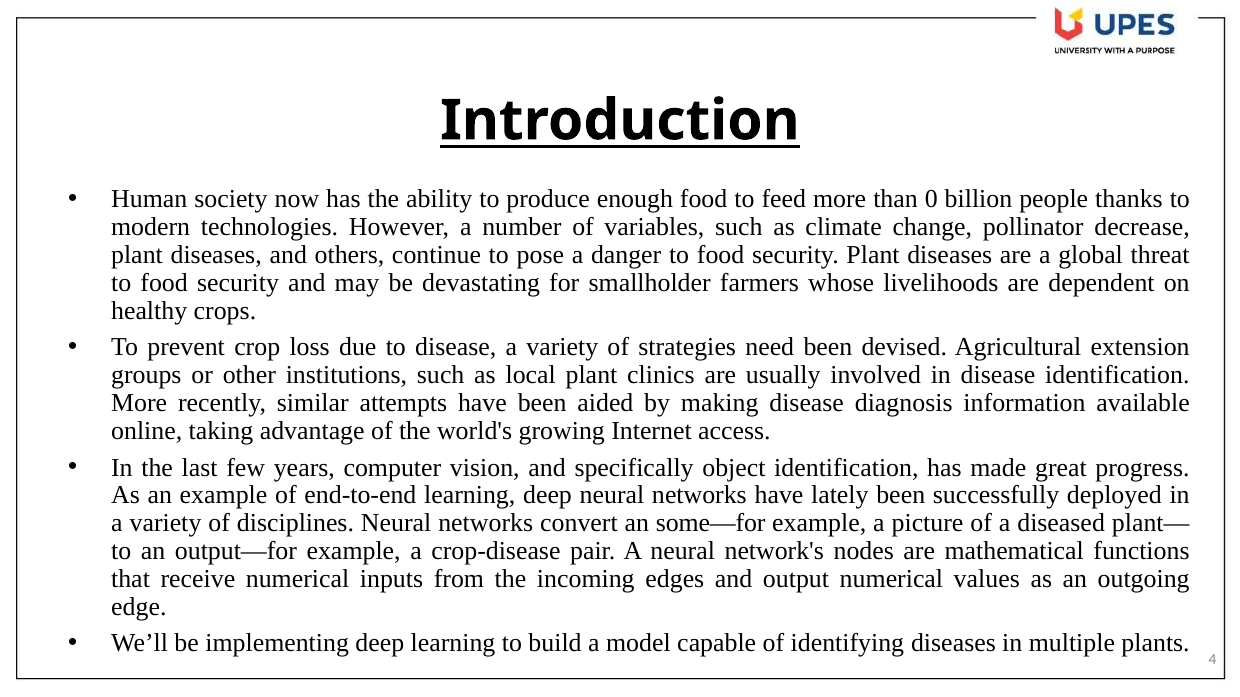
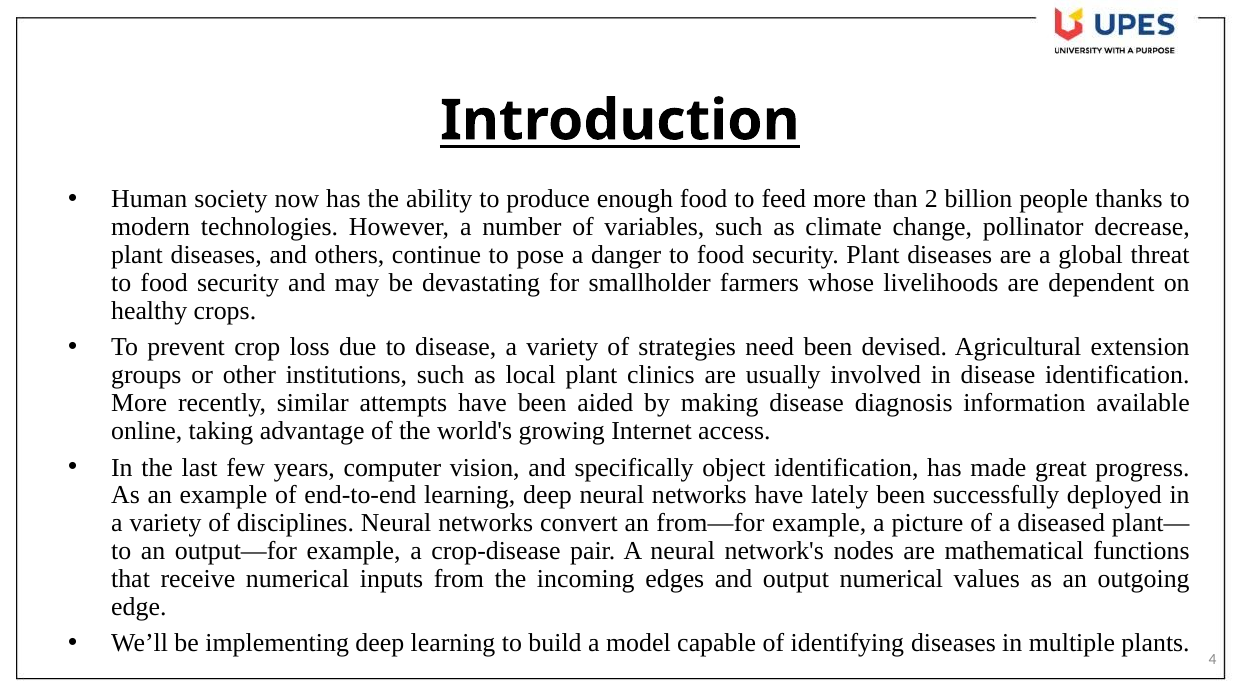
0: 0 -> 2 (931, 200)
some—for: some—for -> from—for (710, 524)
